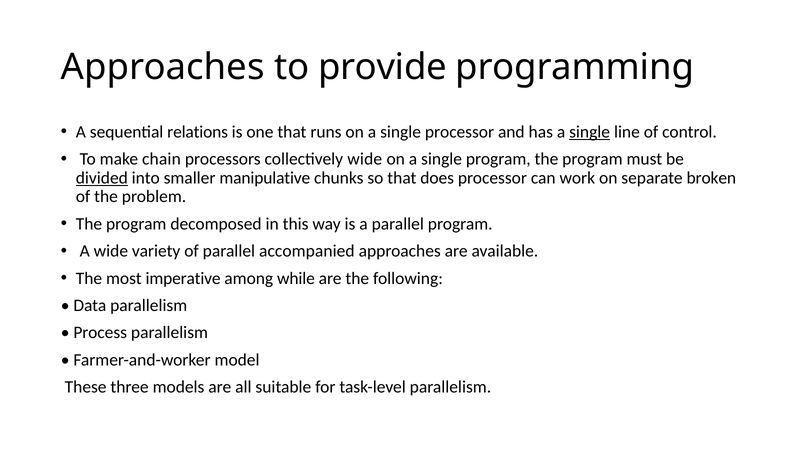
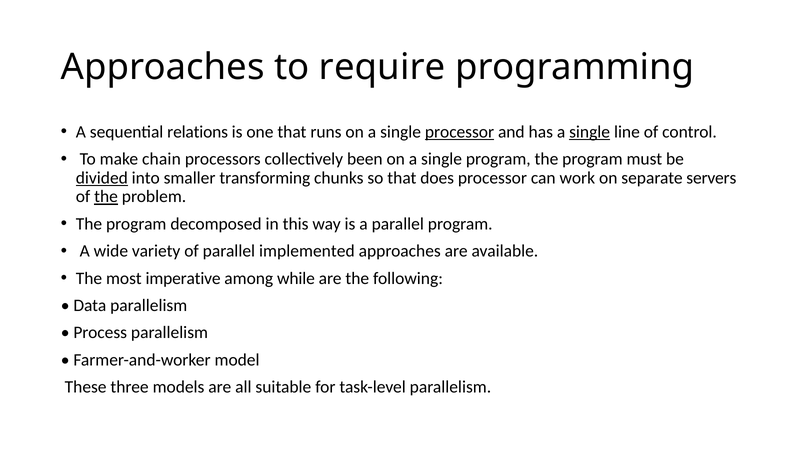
provide: provide -> require (382, 67)
processor underline: none -> present (459, 132)
collectively wide: wide -> been (365, 159)
manipulative: manipulative -> transforming (265, 178)
broken: broken -> servers (711, 178)
the underline: none -> present (106, 197)
accompanied: accompanied -> implemented (307, 251)
